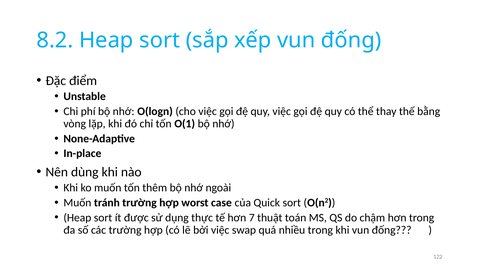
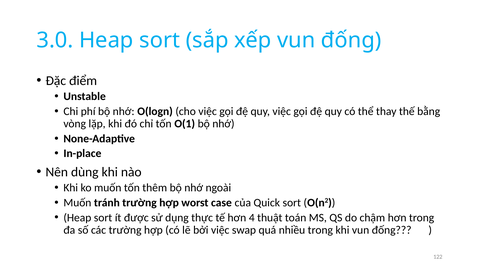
8.2: 8.2 -> 3.0 (55, 40)
7: 7 -> 4 (252, 218)
